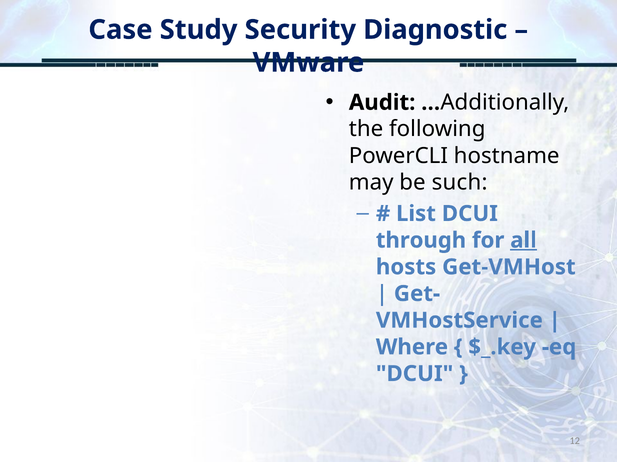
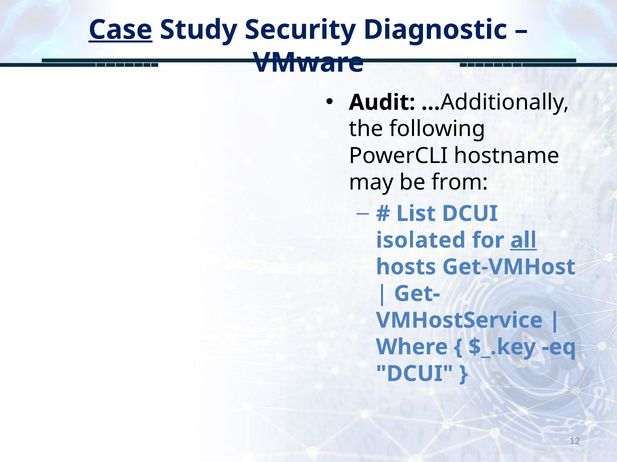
Case underline: none -> present (120, 30)
such: such -> from (460, 183)
through: through -> isolated (421, 241)
